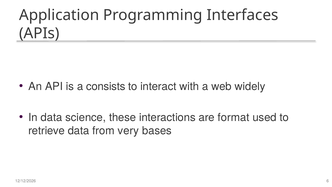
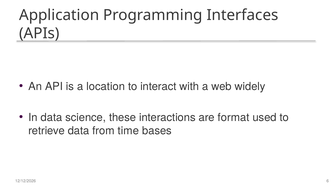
consists: consists -> location (106, 86)
very: very -> time (128, 131)
